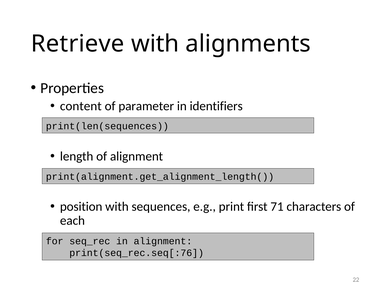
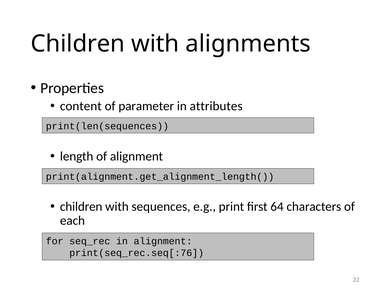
Retrieve: Retrieve -> Children (78, 44)
identifiers: identifiers -> attributes (216, 106)
position: position -> children (81, 206)
71: 71 -> 64 (277, 206)
